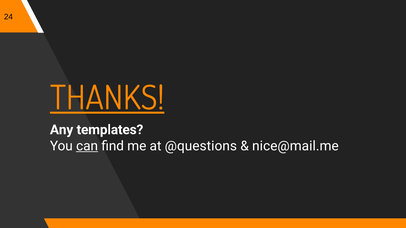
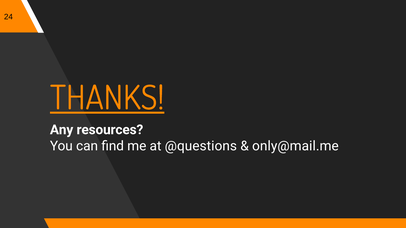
templates: templates -> resources (110, 130)
can underline: present -> none (87, 146)
nice@mail.me: nice@mail.me -> only@mail.me (295, 146)
